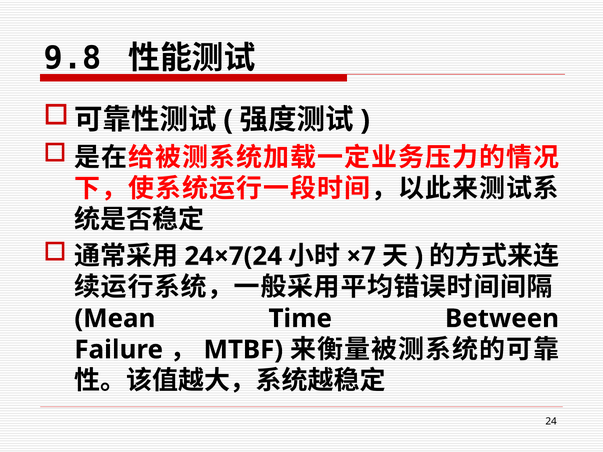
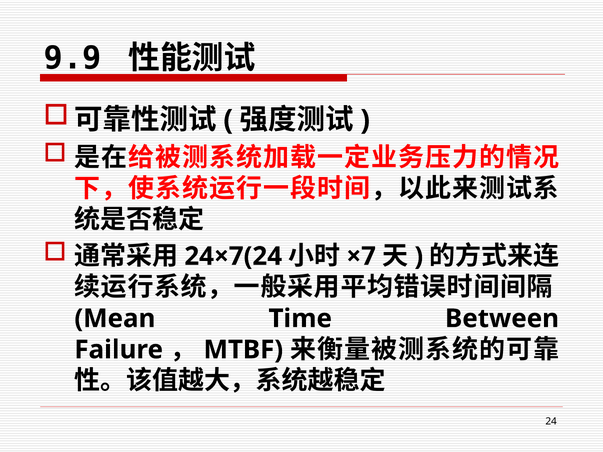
9.8: 9.8 -> 9.9 (73, 58)
